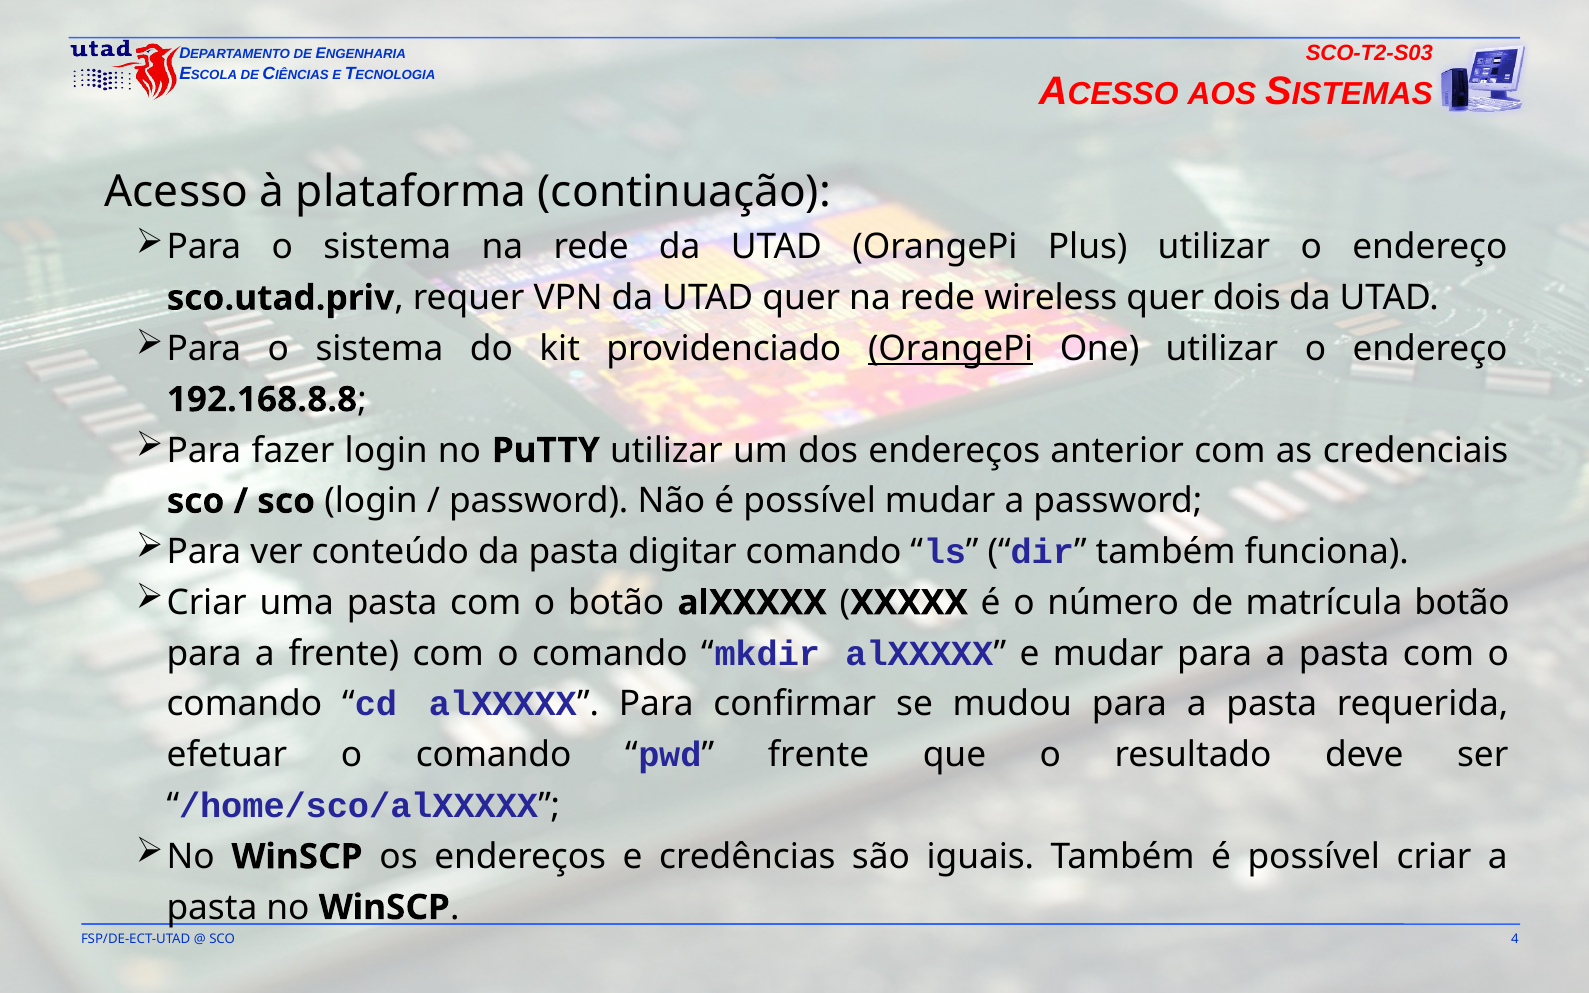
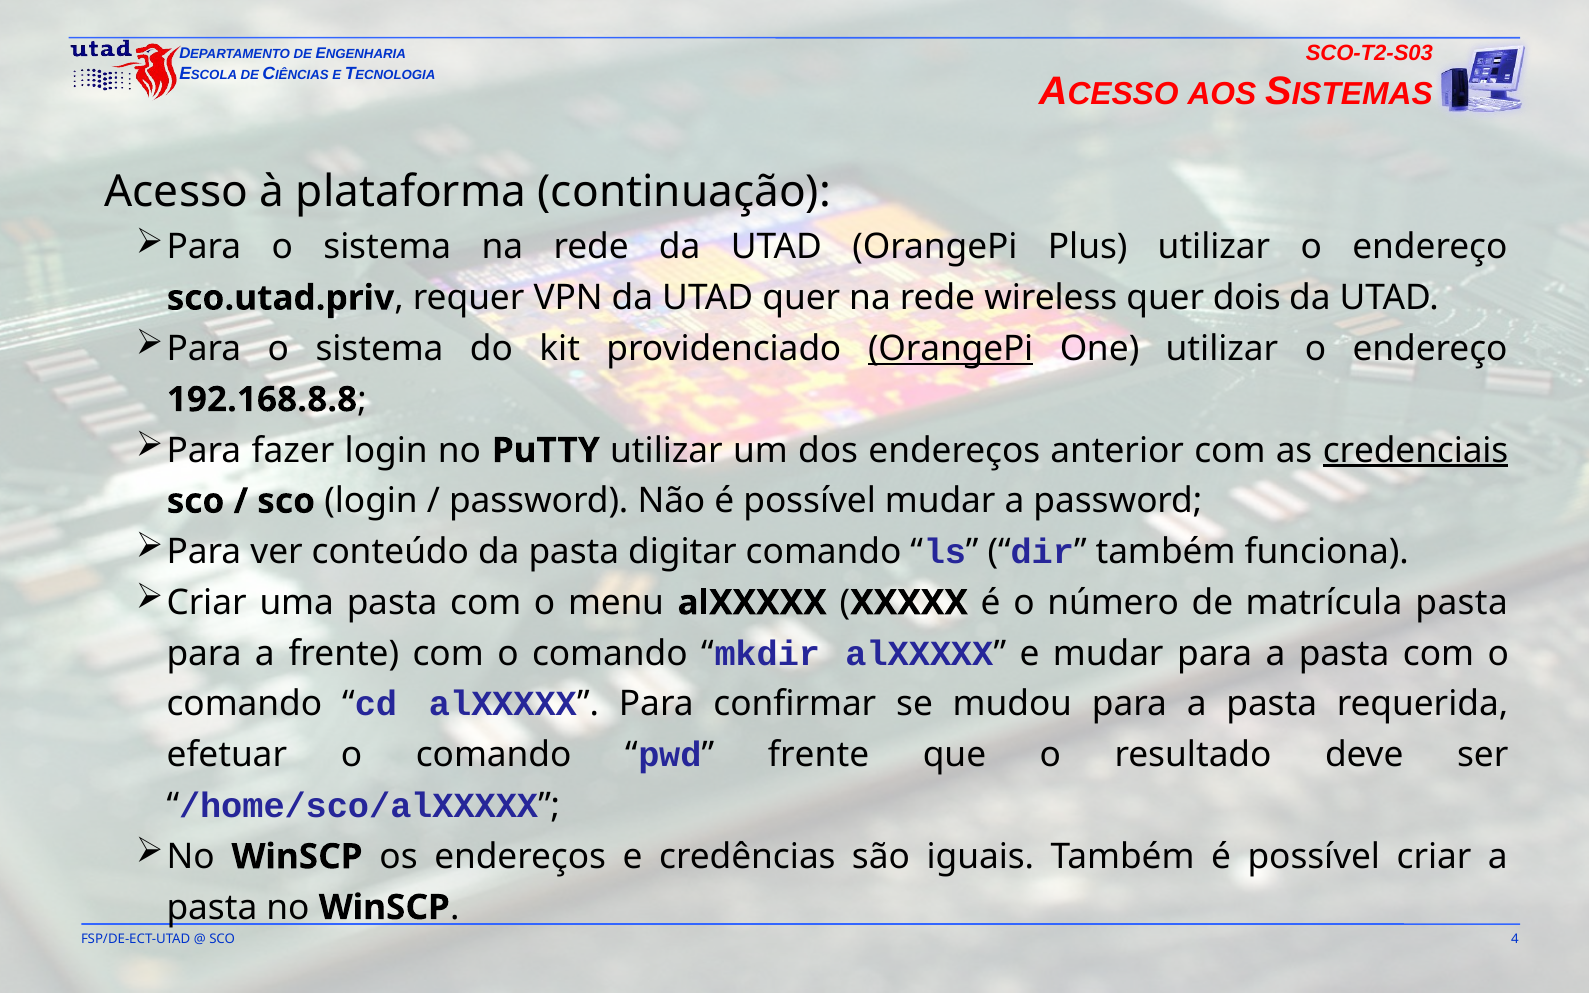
credenciais underline: none -> present (1416, 450)
o botão: botão -> menu (616, 603)
matrícula botão: botão -> pasta (1462, 603)
